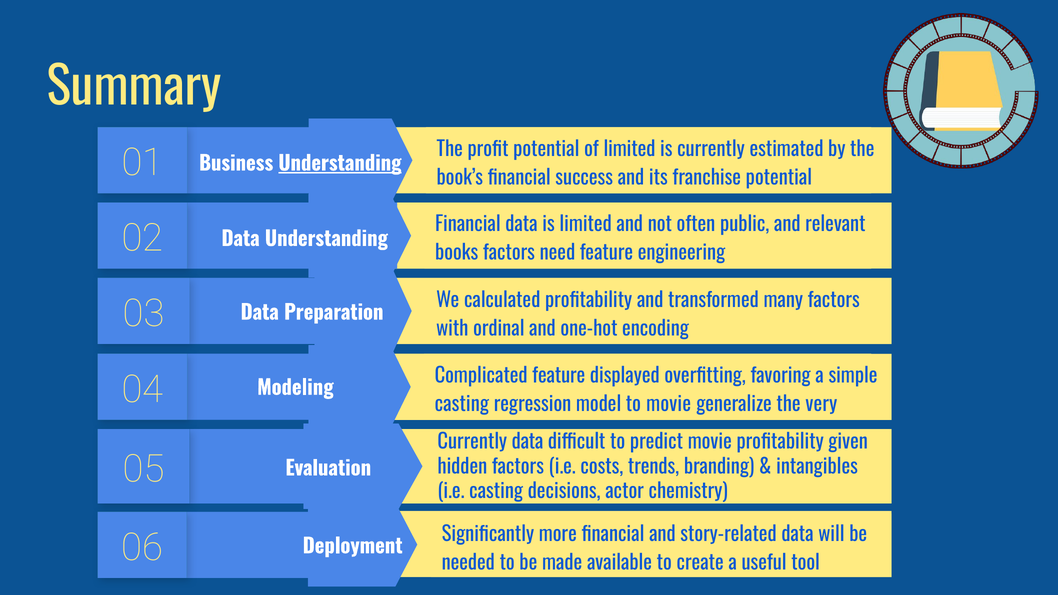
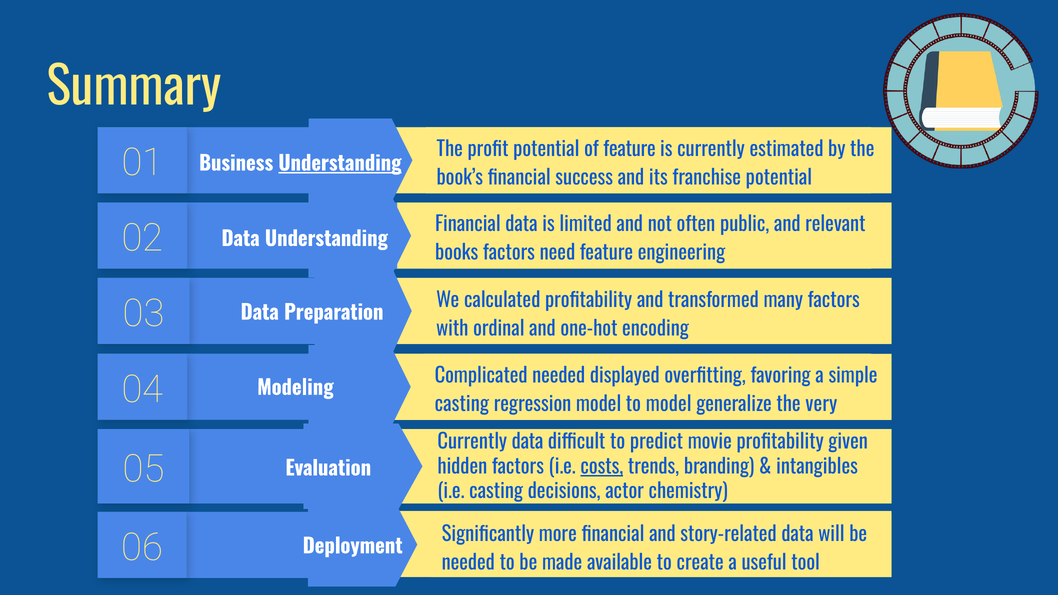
of limited: limited -> feature (630, 149)
Complicated feature: feature -> needed (559, 376)
to movie: movie -> model (669, 404)
costs underline: none -> present (602, 467)
